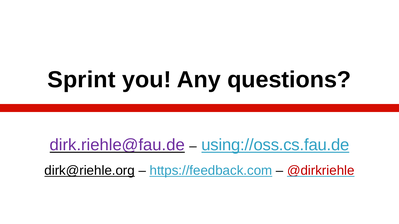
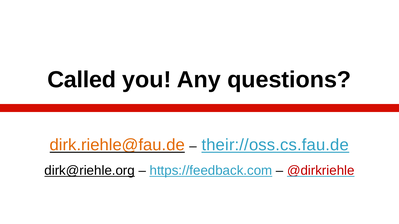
Sprint: Sprint -> Called (82, 80)
dirk.riehle@fau.de colour: purple -> orange (117, 145)
using://oss.cs.fau.de: using://oss.cs.fau.de -> their://oss.cs.fau.de (275, 145)
